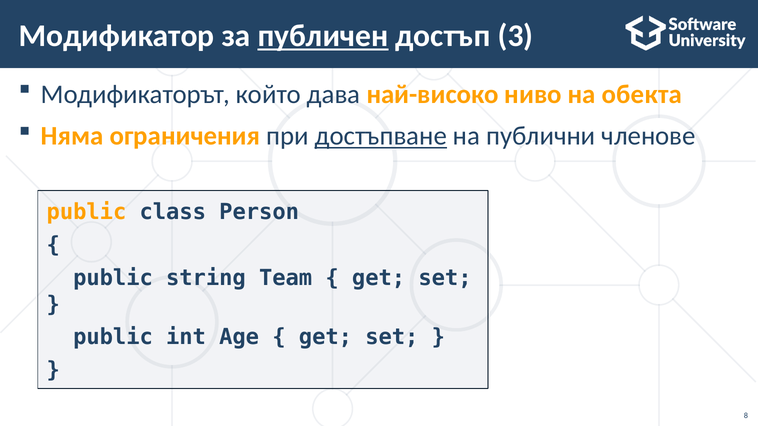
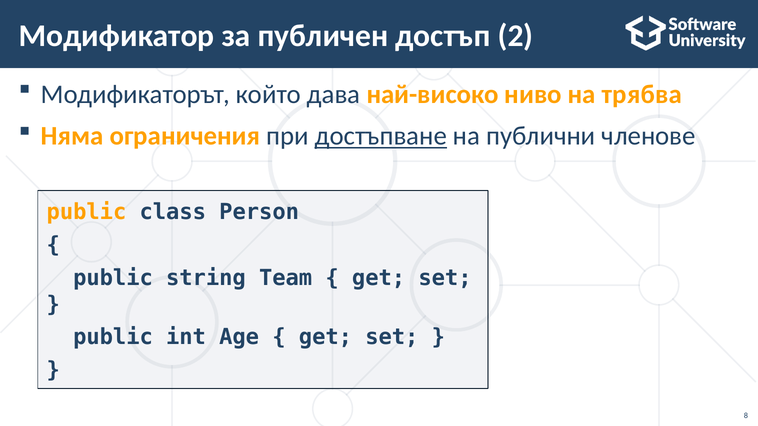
публичен underline: present -> none (323, 36)
3: 3 -> 2 (515, 36)
обекта: обекта -> трябва (642, 95)
